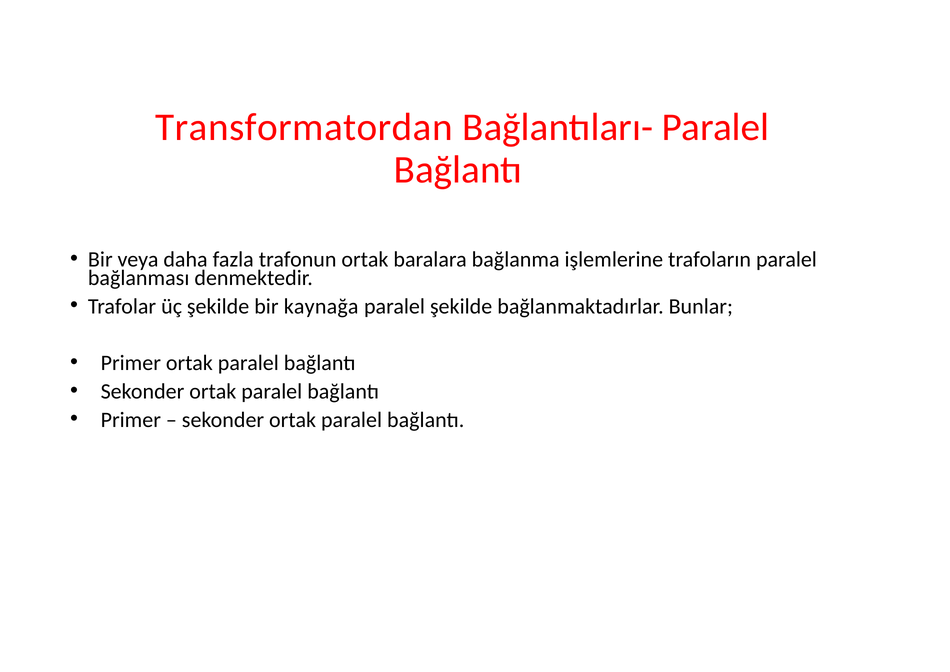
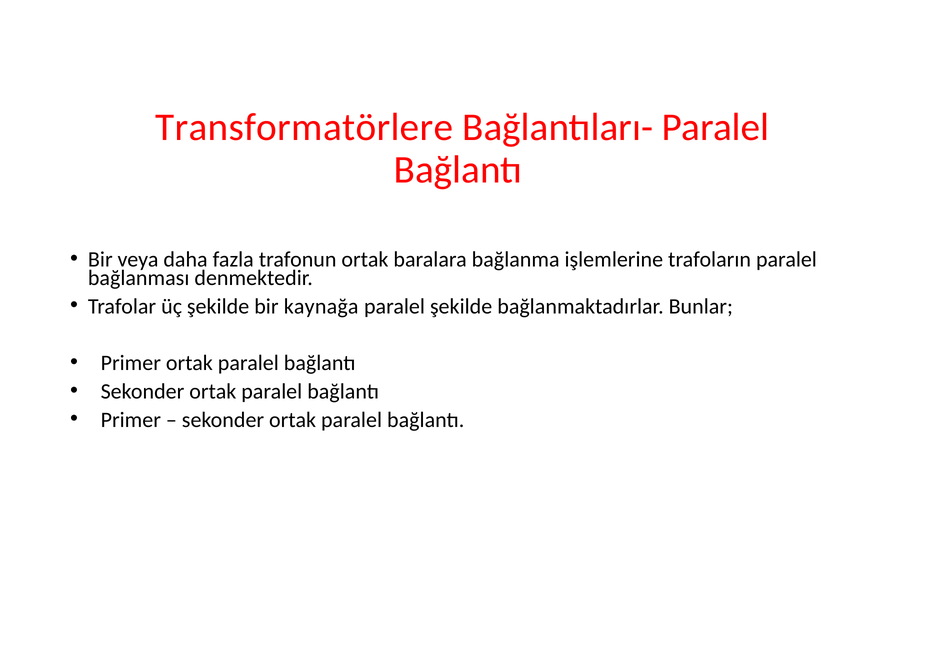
Transformatordan: Transformatordan -> Transformatörlere (304, 127)
